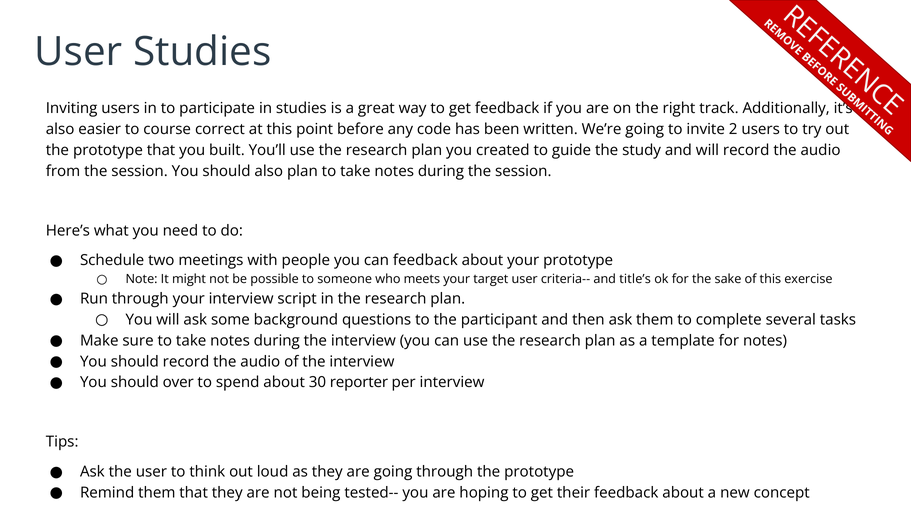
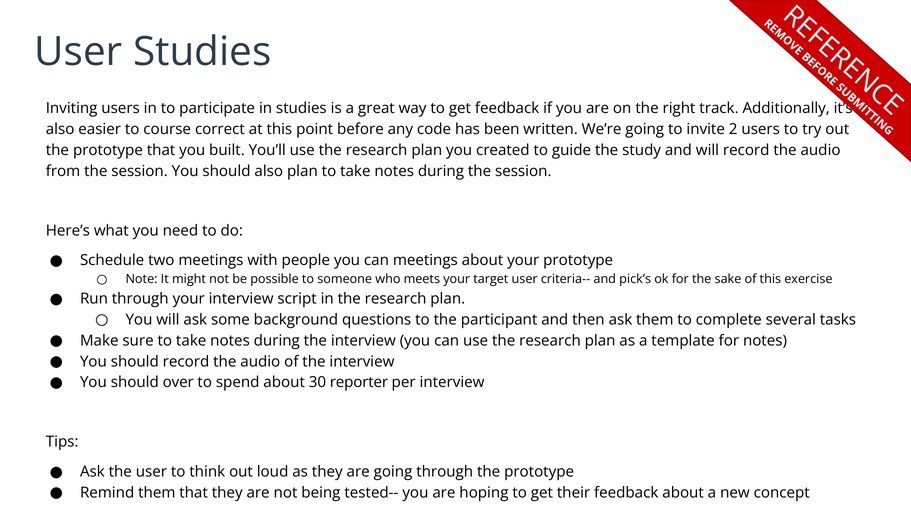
can feedback: feedback -> meetings (425, 261)
title’s: title’s -> pick’s (635, 279)
